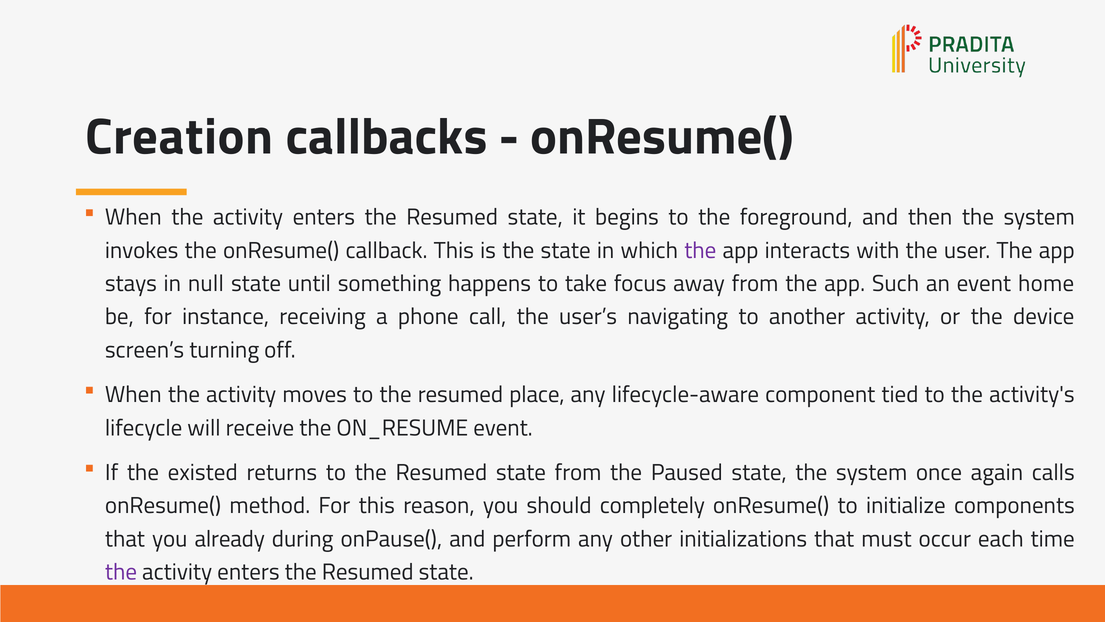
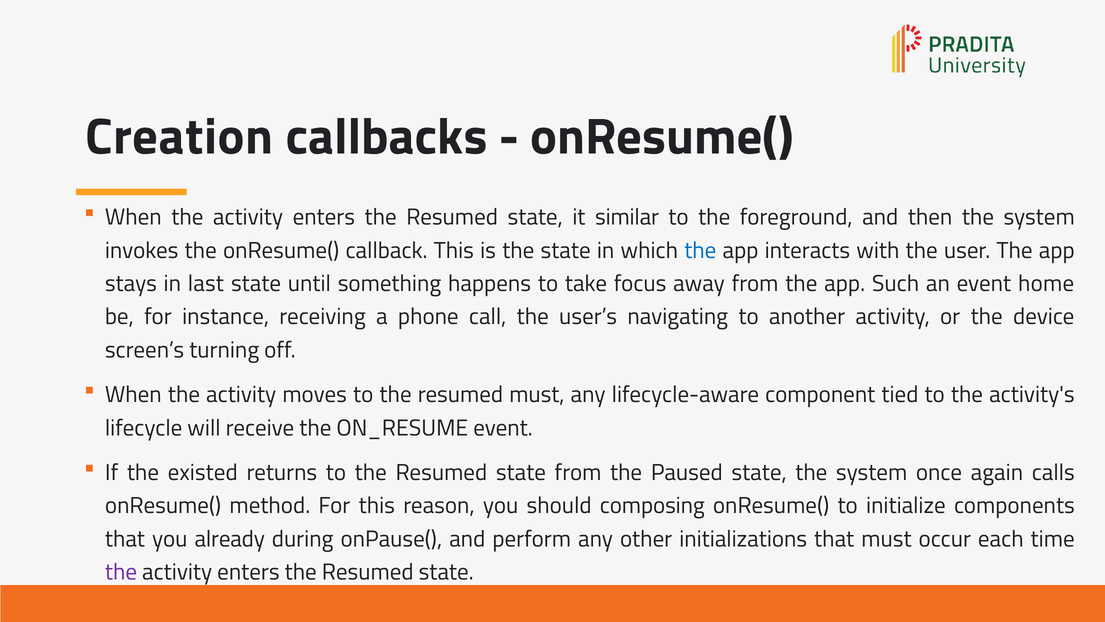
begins: begins -> similar (627, 217)
the colour: purple -> blue (700, 250)
null: null -> last (206, 284)
resumed place: place -> must (537, 394)
completely: completely -> composing (652, 505)
